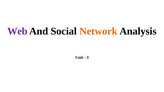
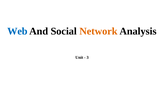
Web colour: purple -> blue (17, 31)
